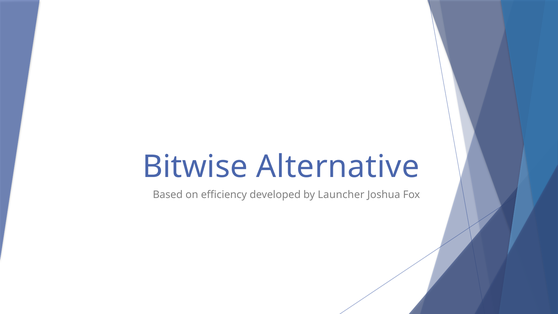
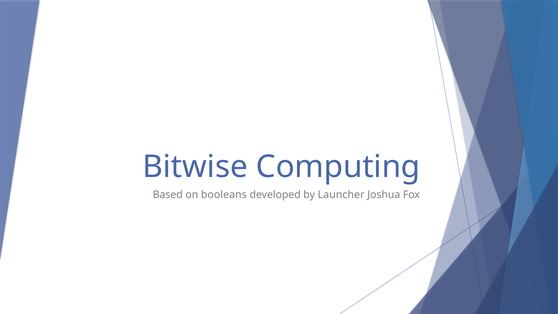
Alternative: Alternative -> Computing (338, 167)
efficiency: efficiency -> booleans (224, 194)
